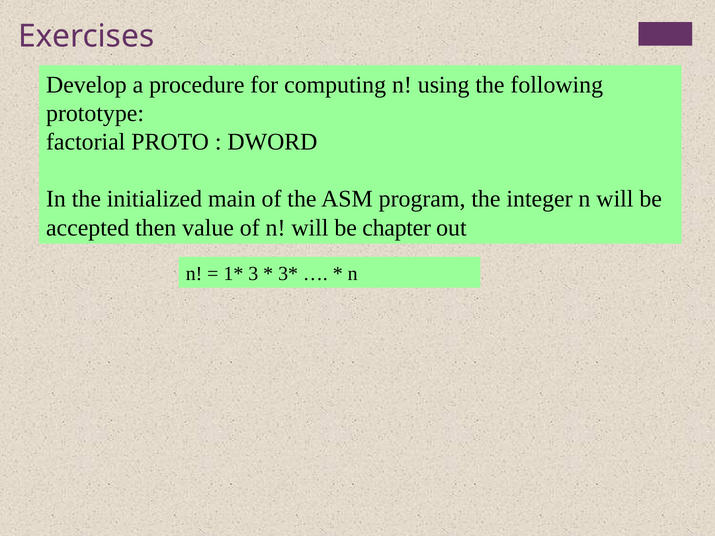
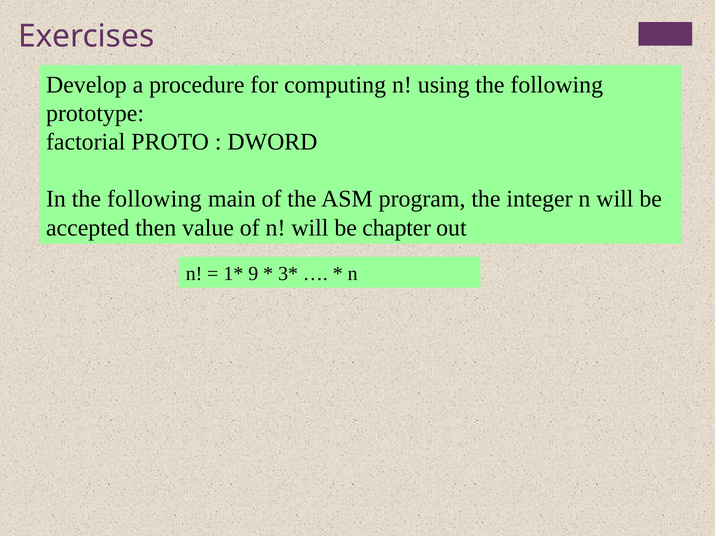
In the initialized: initialized -> following (154, 199)
3: 3 -> 9 (253, 274)
